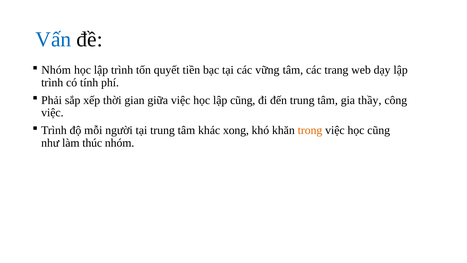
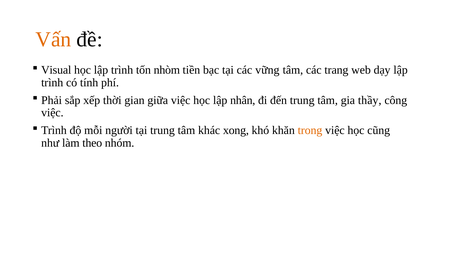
Vấn colour: blue -> orange (53, 39)
Nhóm: Nhóm -> Visual (56, 70)
quyết: quyết -> nhòm (167, 70)
lập cũng: cũng -> nhân (243, 100)
thúc: thúc -> theo (92, 143)
